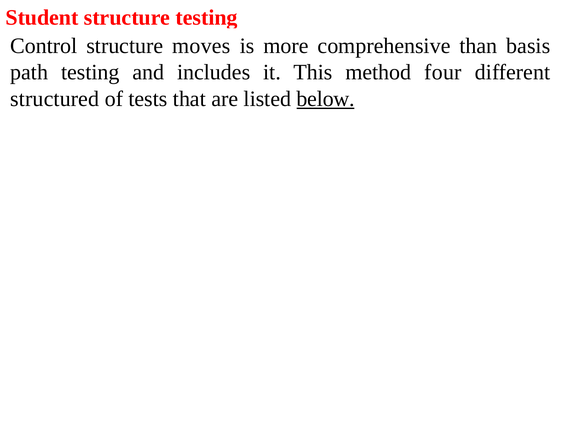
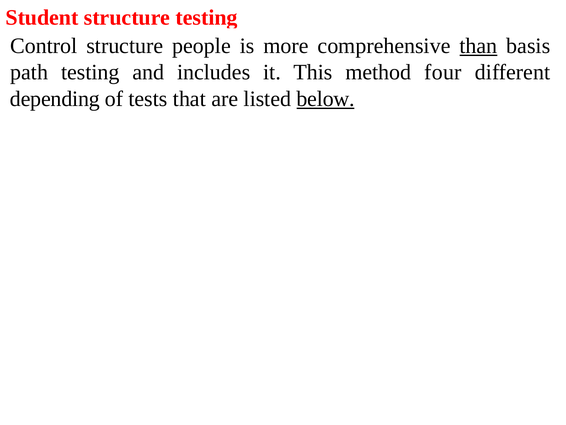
moves: moves -> people (201, 46)
than underline: none -> present (478, 46)
structured: structured -> depending (55, 99)
